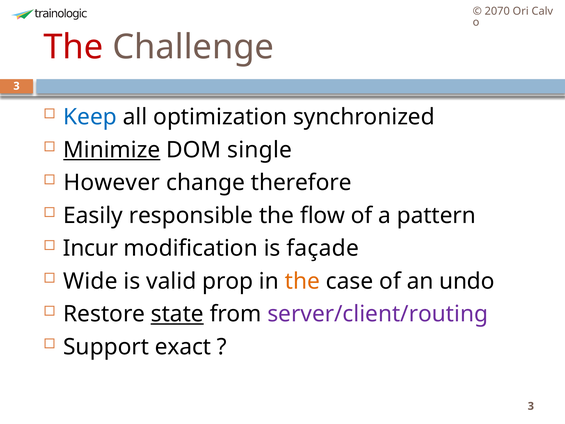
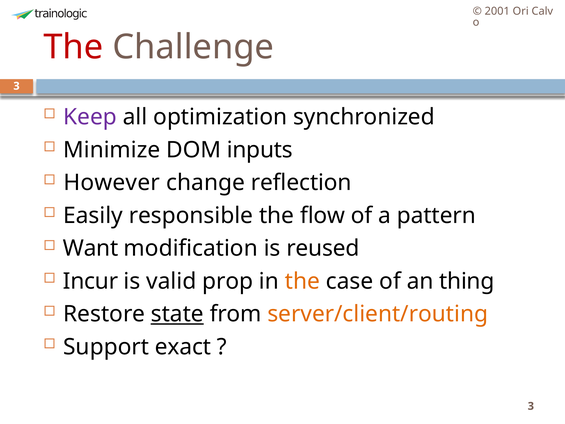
2070: 2070 -> 2001 (497, 11)
Keep colour: blue -> purple (90, 117)
Minimize underline: present -> none (112, 150)
single: single -> inputs (260, 150)
therefore: therefore -> reflection (301, 183)
Incur: Incur -> Want (91, 248)
façade: façade -> reused (323, 248)
Wide: Wide -> Incur (91, 281)
undo: undo -> thing (467, 281)
server/client/routing colour: purple -> orange (378, 314)
